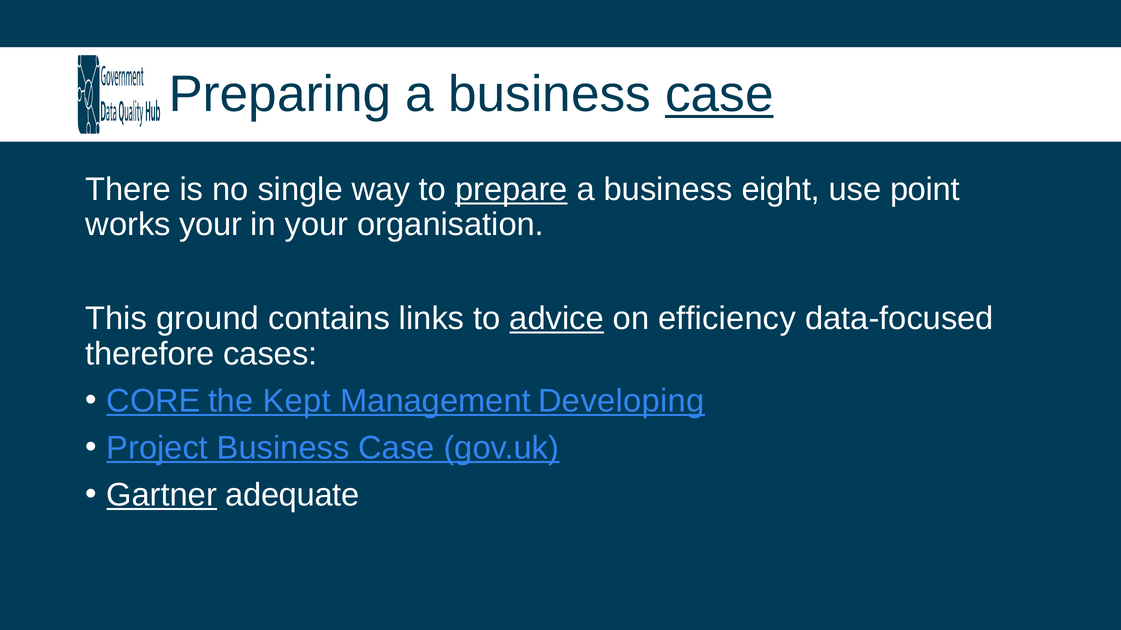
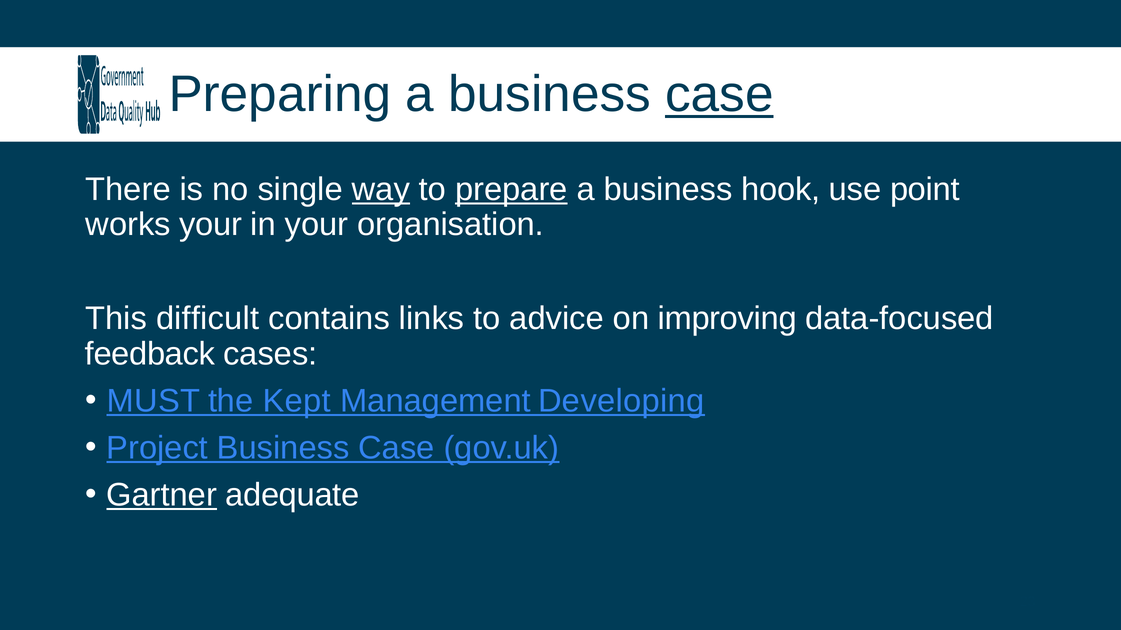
way underline: none -> present (381, 190)
eight: eight -> hook (781, 190)
ground: ground -> difficult (208, 319)
advice underline: present -> none (557, 319)
efficiency: efficiency -> improving (727, 319)
therefore: therefore -> feedback (150, 354)
CORE: CORE -> MUST (153, 401)
